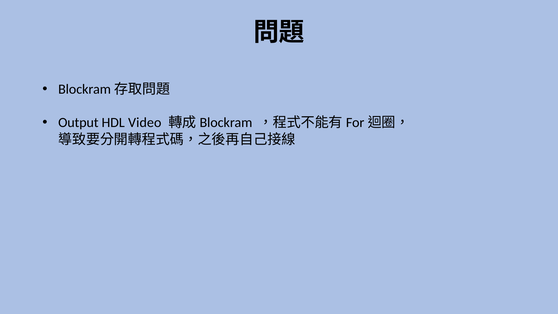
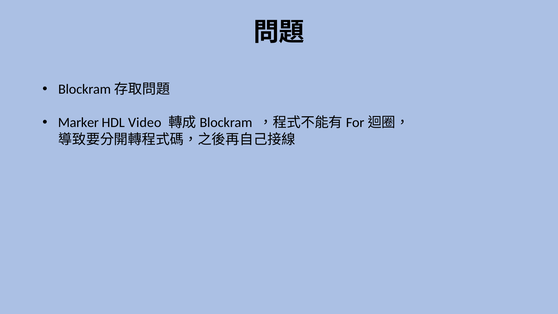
Output: Output -> Marker (78, 123)
